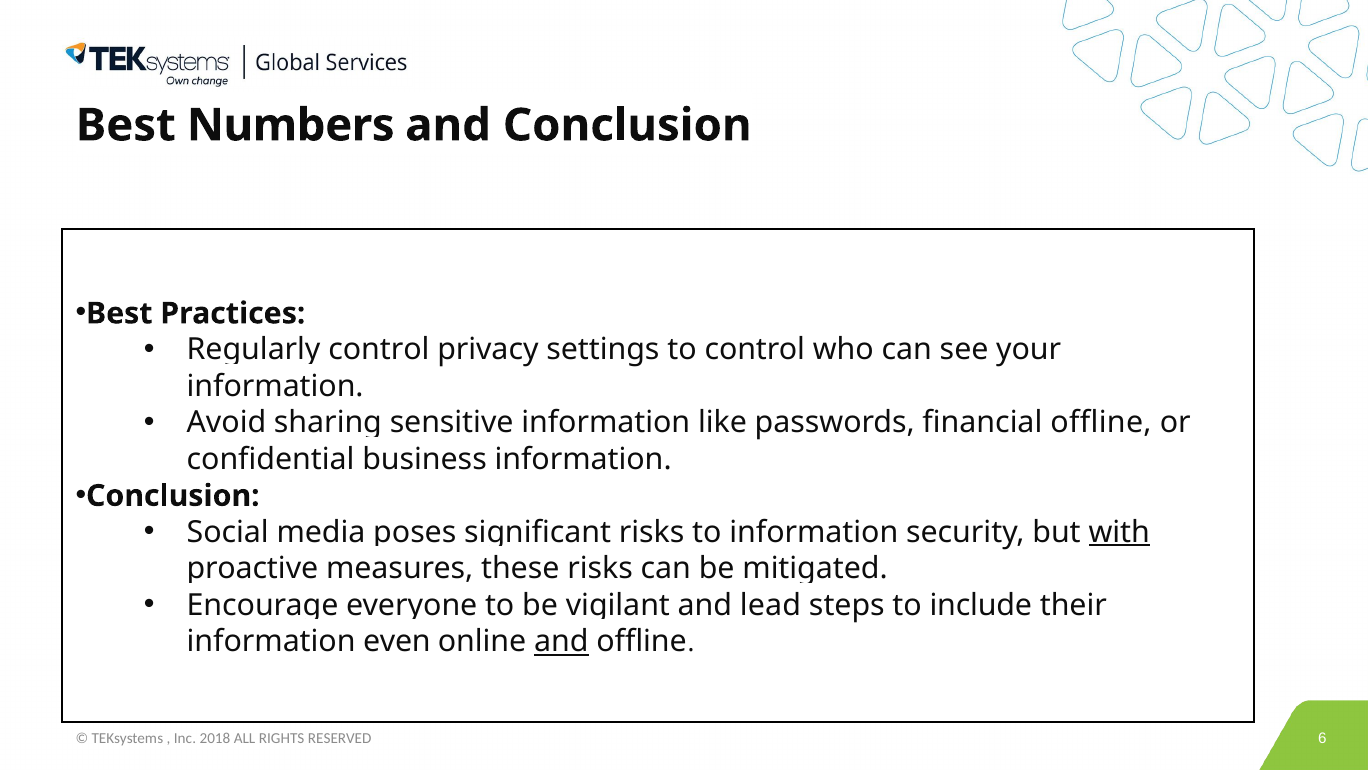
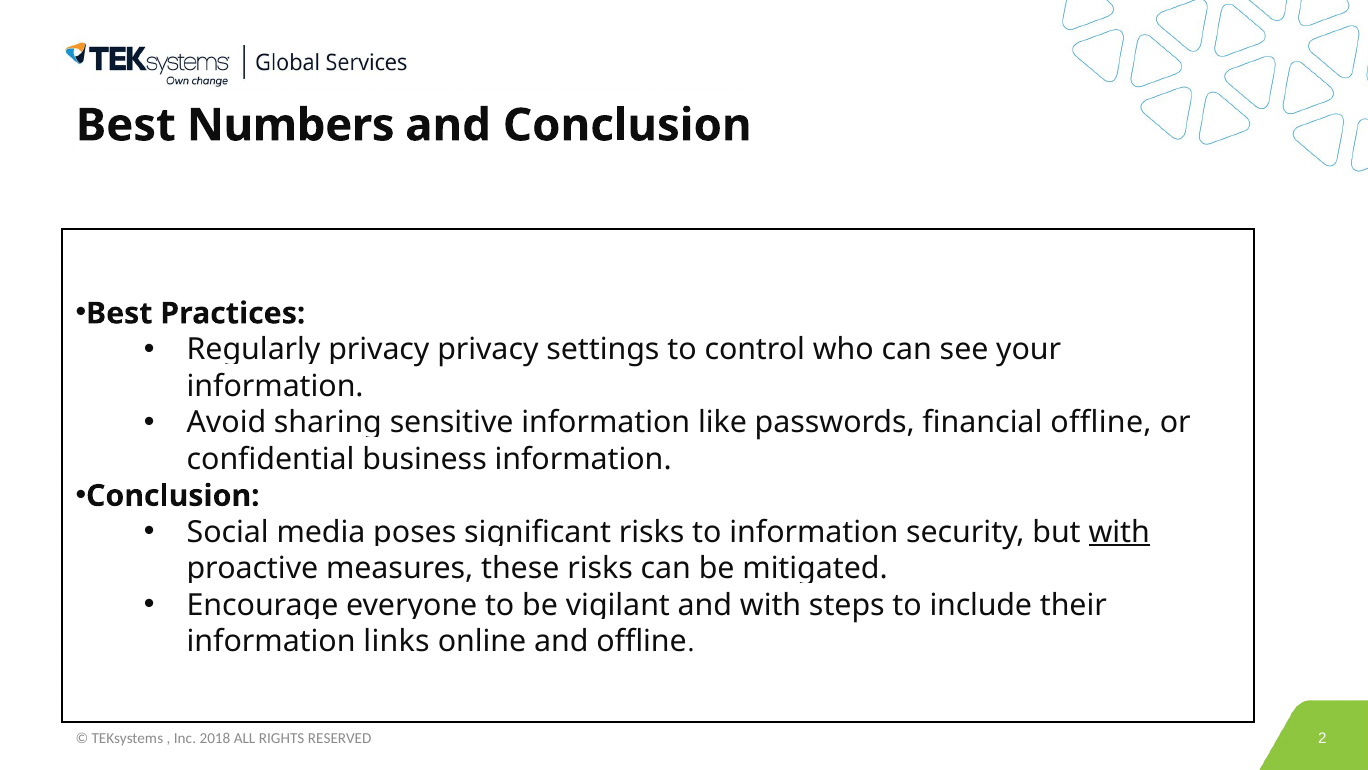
control: control -> privacy (379, 350)
and lead: lead -> with (771, 605)
even: even -> links (397, 641)
and underline: present -> none (561, 641)
6: 6 -> 2 (1322, 738)
